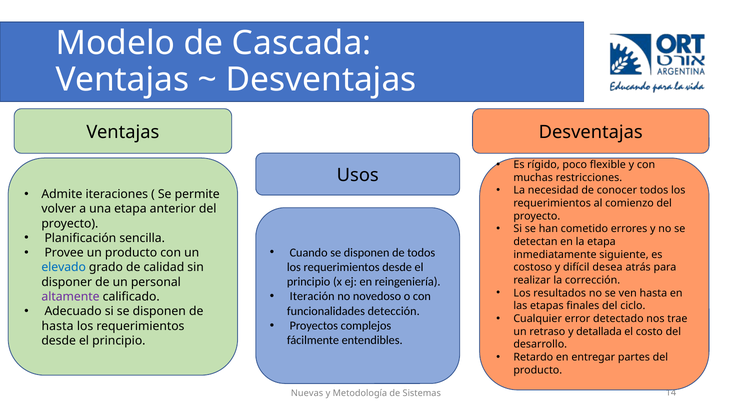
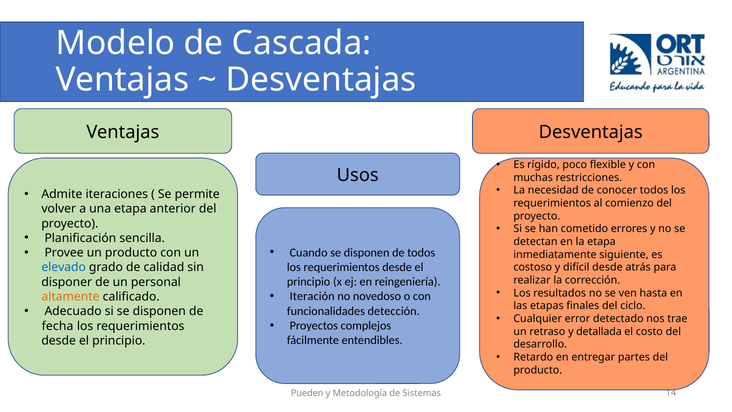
difícil desea: desea -> desde (607, 267)
altamente colour: purple -> orange (71, 297)
hasta: hasta -> fecha (58, 326)
Nuevas: Nuevas -> Pueden (307, 393)
